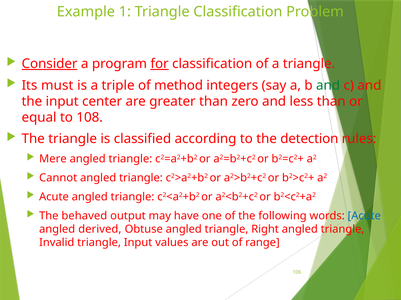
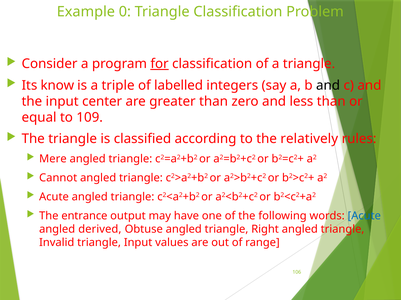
1: 1 -> 0 (125, 12)
Consider underline: present -> none (50, 64)
must: must -> know (57, 86)
method: method -> labelled (179, 86)
and colour: green -> black (328, 86)
108: 108 -> 109 (90, 118)
detection: detection -> relatively (309, 139)
behaved: behaved -> entrance (84, 216)
